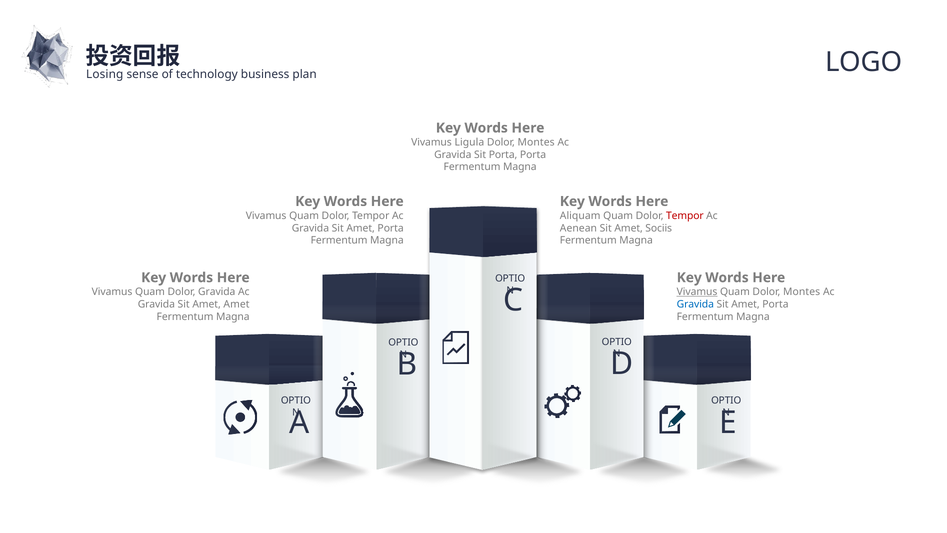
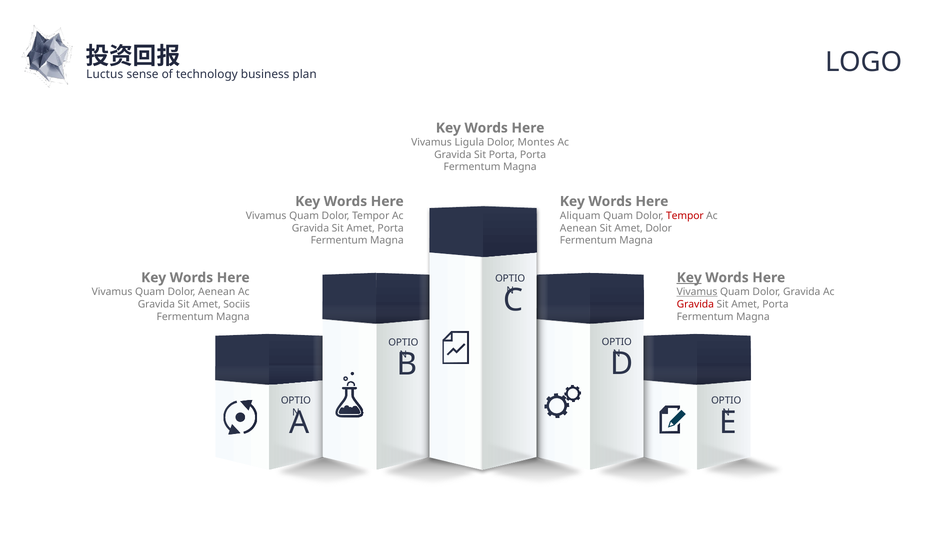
Losing: Losing -> Luctus (105, 75)
Amet Sociis: Sociis -> Dolor (659, 228)
Key underline: none -> present (689, 277)
Dolor Gravida: Gravida -> Aenean (217, 292)
Quam Dolor Montes: Montes -> Gravida (802, 292)
Amet Amet: Amet -> Sociis (237, 304)
Gravida colour: blue -> red (695, 304)
